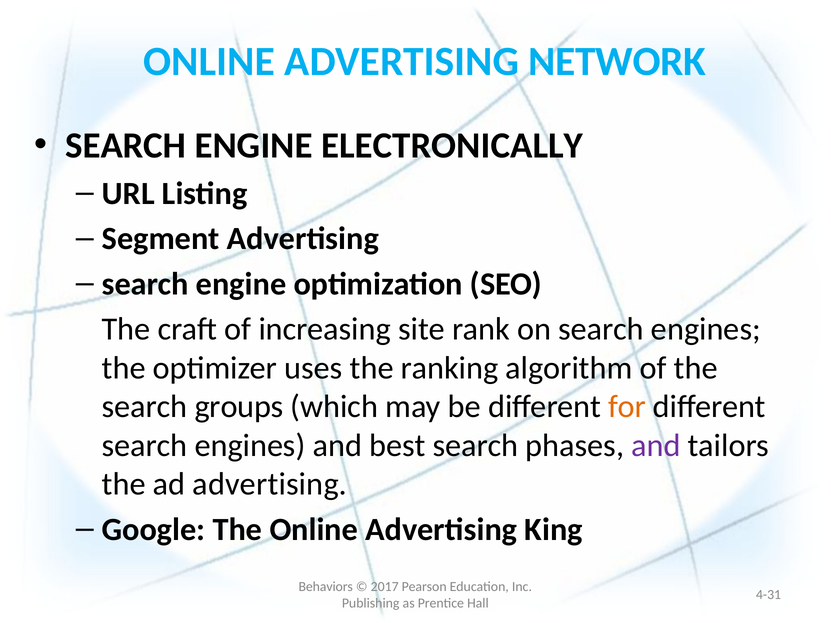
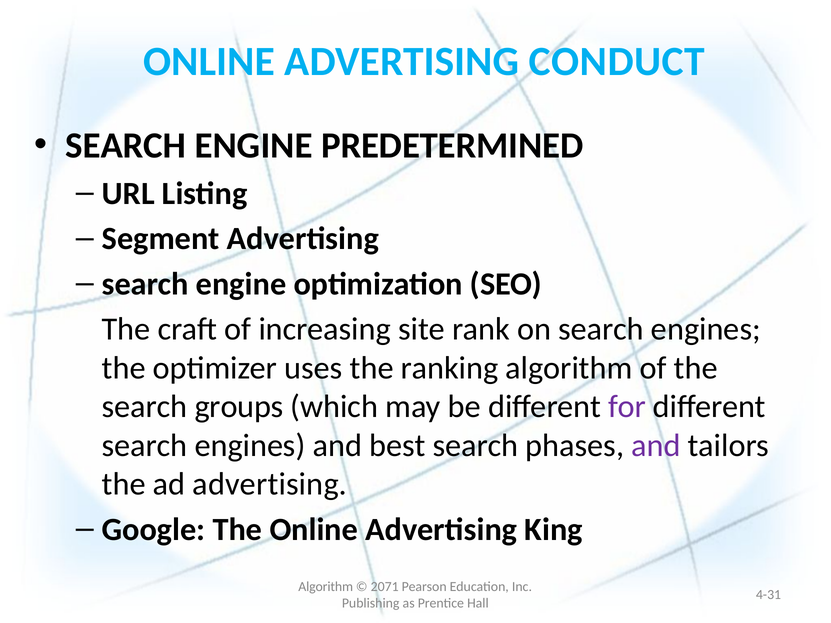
NETWORK: NETWORK -> CONDUCT (617, 61)
ELECTRONICALLY: ELECTRONICALLY -> PREDETERMINED (452, 146)
for colour: orange -> purple (627, 407)
Behaviors: Behaviors -> Algorithm (326, 587)
2017: 2017 -> 2071 (385, 587)
